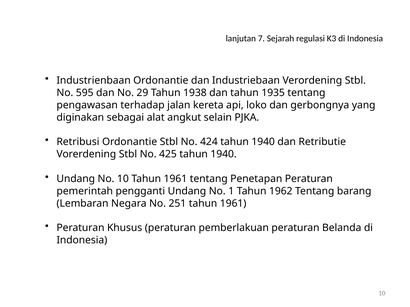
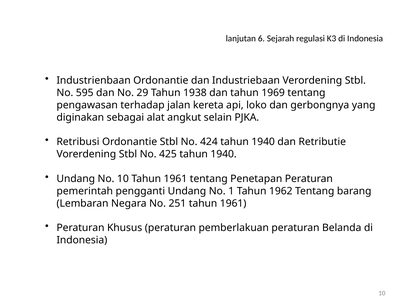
7: 7 -> 6 (261, 39)
1935: 1935 -> 1969 (273, 93)
